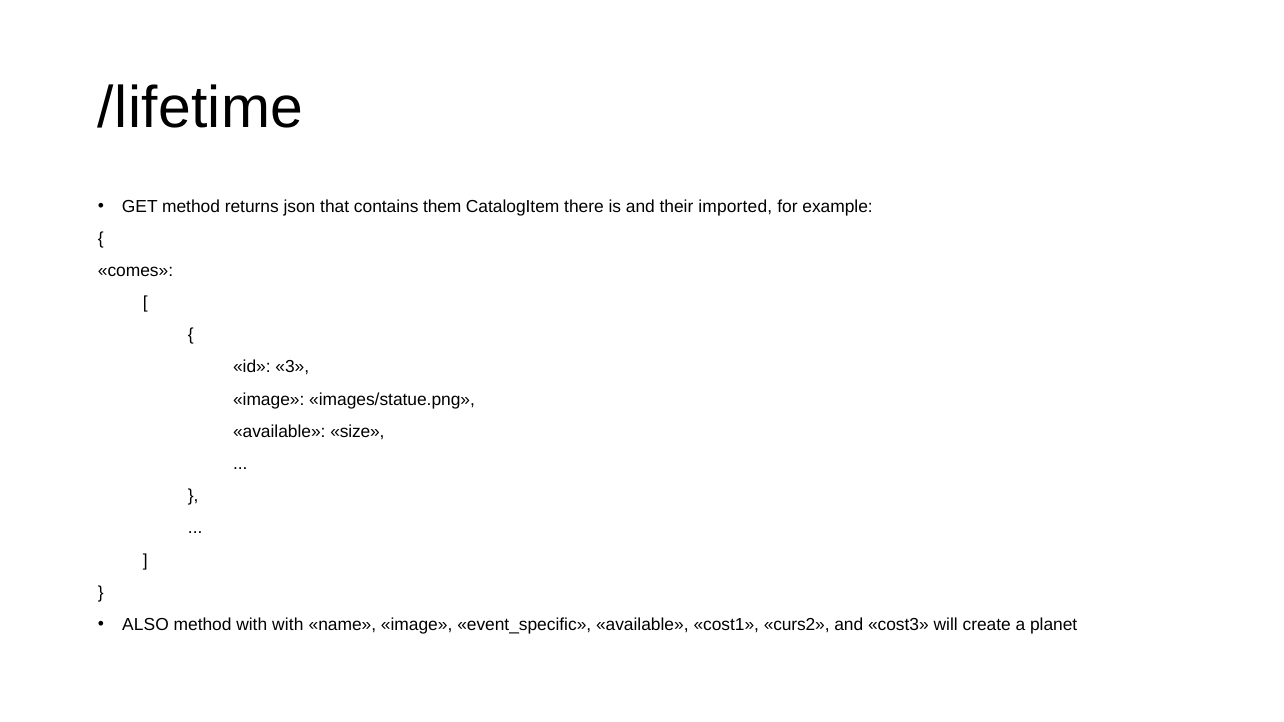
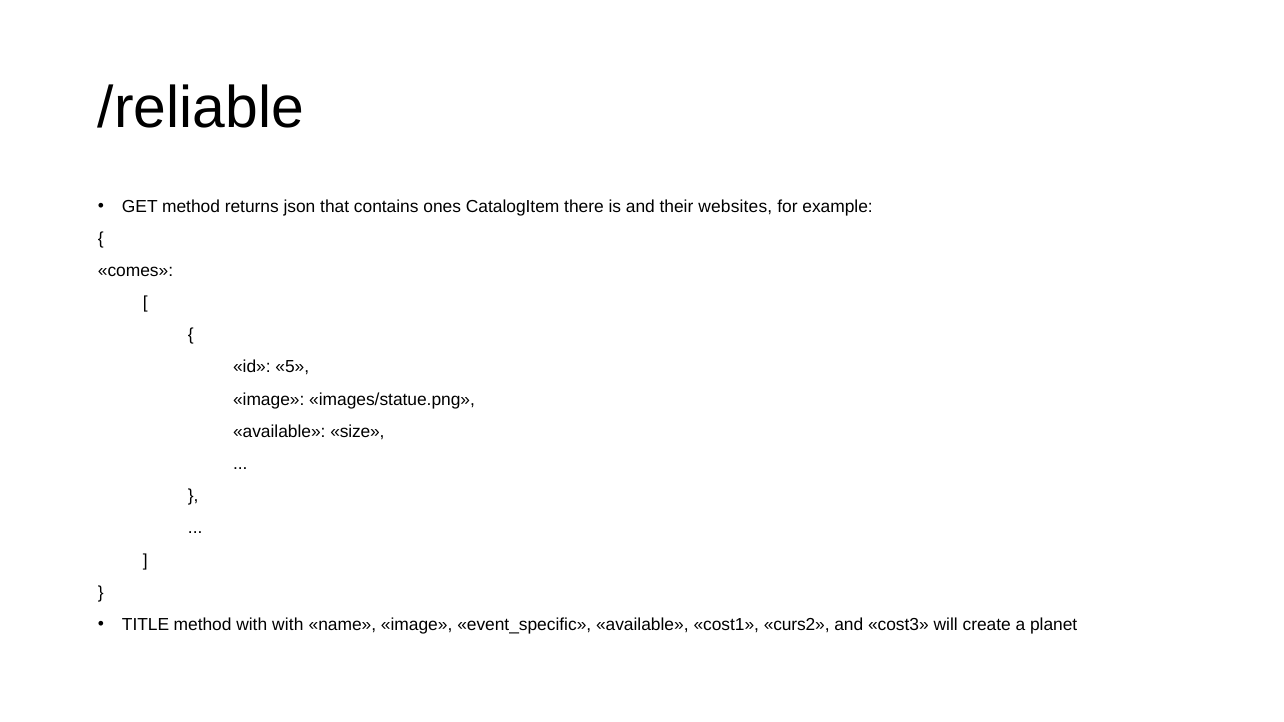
/lifetime: /lifetime -> /reliable (201, 108)
them: them -> ones (442, 206)
imported: imported -> websites (735, 206)
3: 3 -> 5 (292, 367)
ALSO: ALSO -> TITLE (146, 625)
